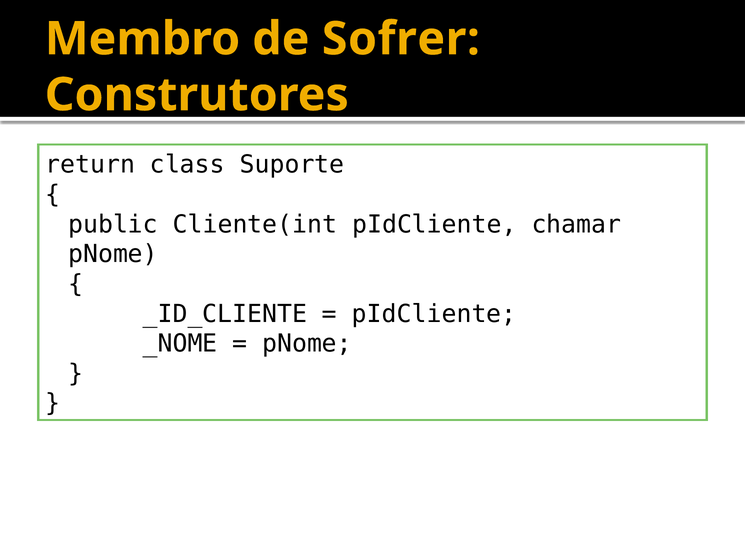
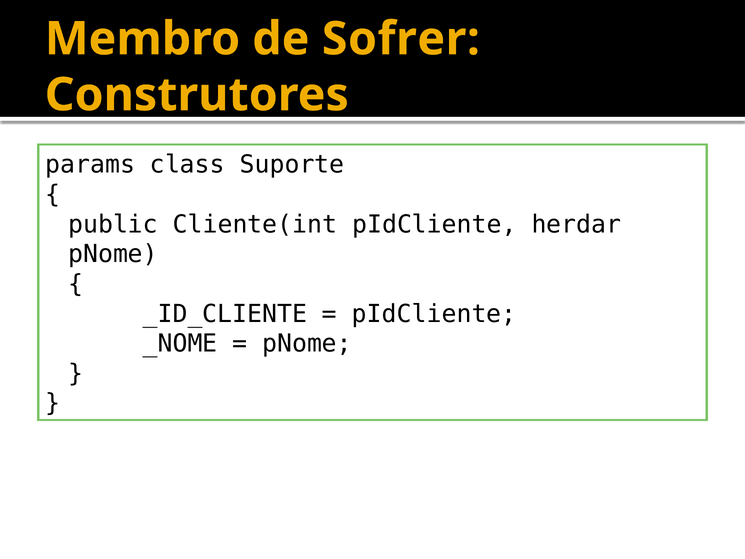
return: return -> params (90, 165)
chamar: chamar -> herdar (576, 224)
